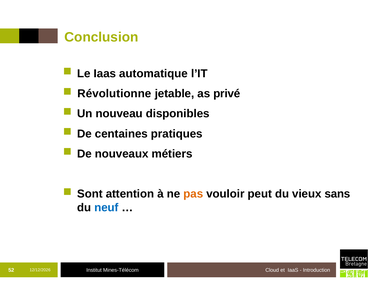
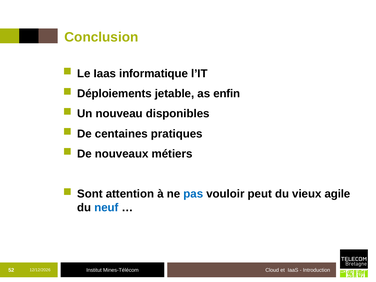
automatique: automatique -> informatique (154, 74)
Révolutionne: Révolutionne -> Déploiements (114, 94)
privé: privé -> enfin (227, 94)
pas colour: orange -> blue (193, 194)
sans: sans -> agile (337, 194)
